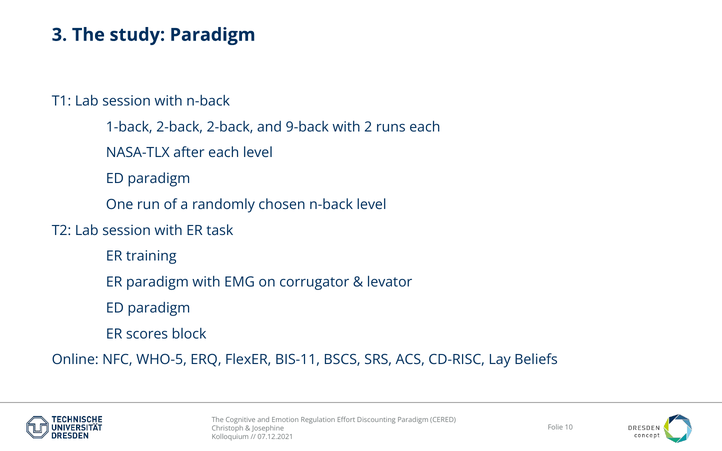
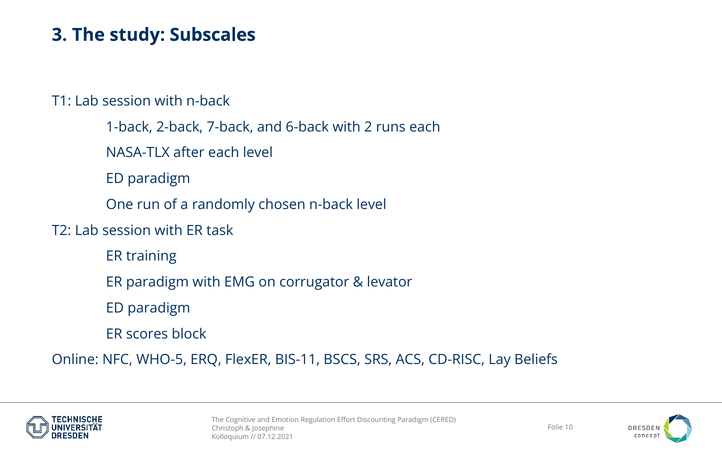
study Paradigm: Paradigm -> Subscales (213, 35)
2-back 2-back: 2-back -> 7-back (230, 127)
9-back: 9-back -> 6-back (307, 127)
